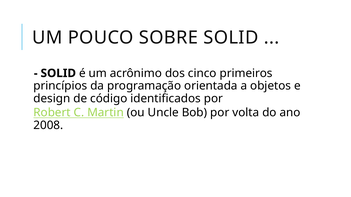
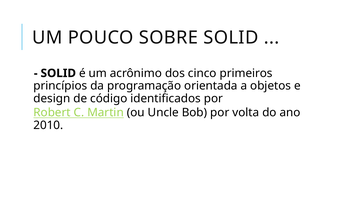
2008: 2008 -> 2010 (48, 126)
